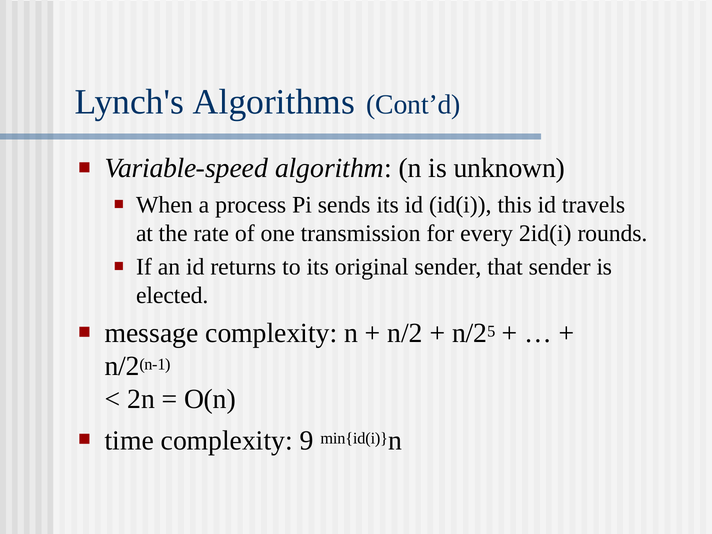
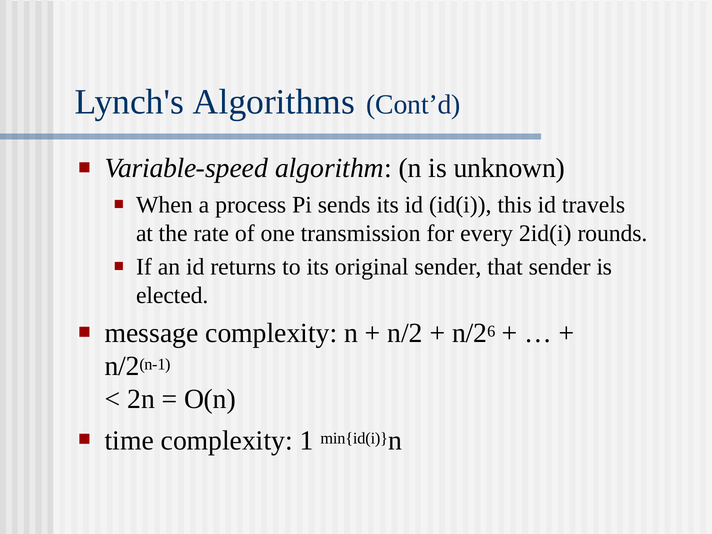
5: 5 -> 6 (491, 331)
9: 9 -> 1 (307, 440)
